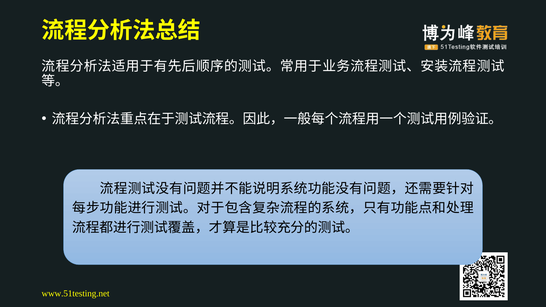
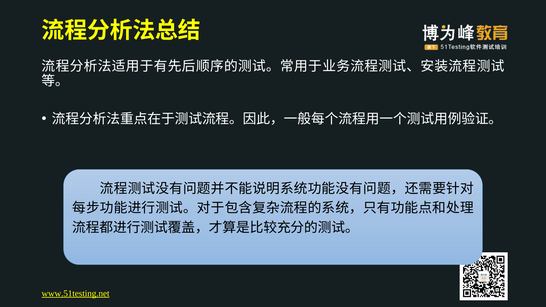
www.51testing.net underline: none -> present (76, 293)
